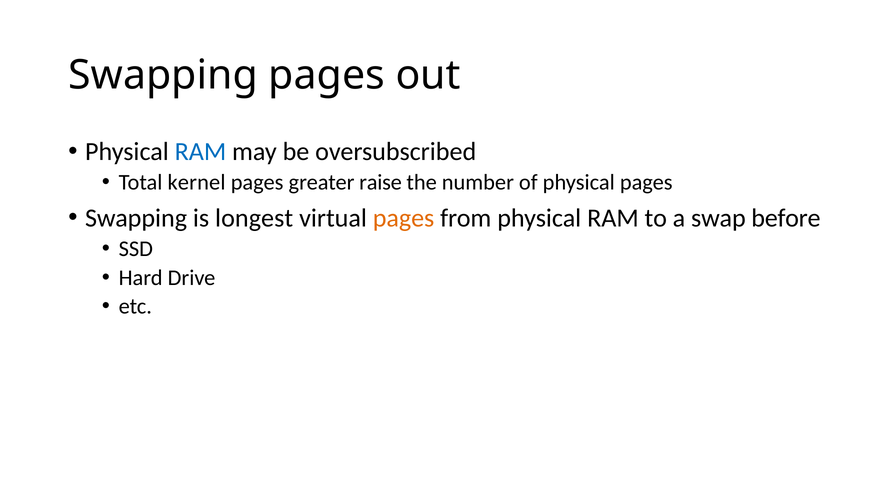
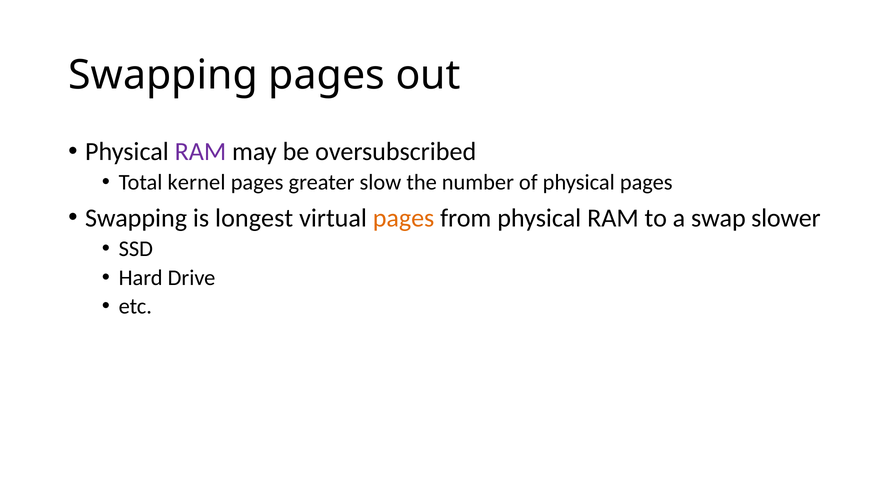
RAM colour: blue -> purple (200, 151)
raise: raise -> slow (380, 182)
before: before -> slower (786, 218)
